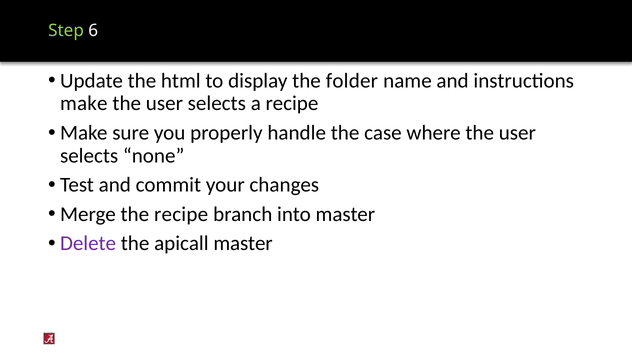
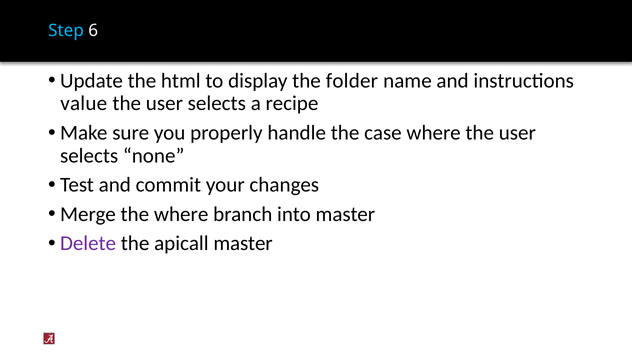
Step colour: light green -> light blue (66, 30)
make: make -> value (84, 104)
the recipe: recipe -> where (181, 215)
